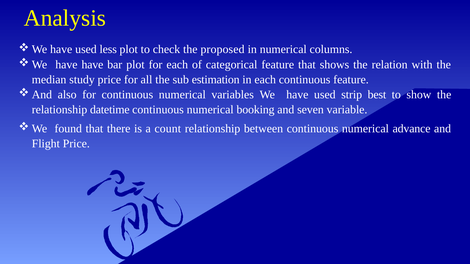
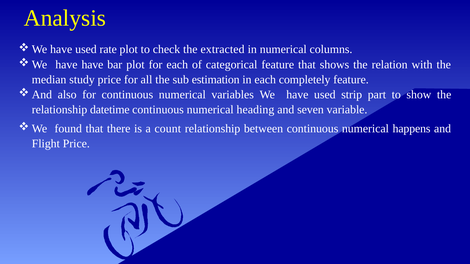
less: less -> rate (108, 50)
proposed: proposed -> extracted (223, 50)
each continuous: continuous -> completely (305, 80)
best: best -> part (377, 95)
booking: booking -> heading (255, 110)
advance: advance -> happens (412, 129)
